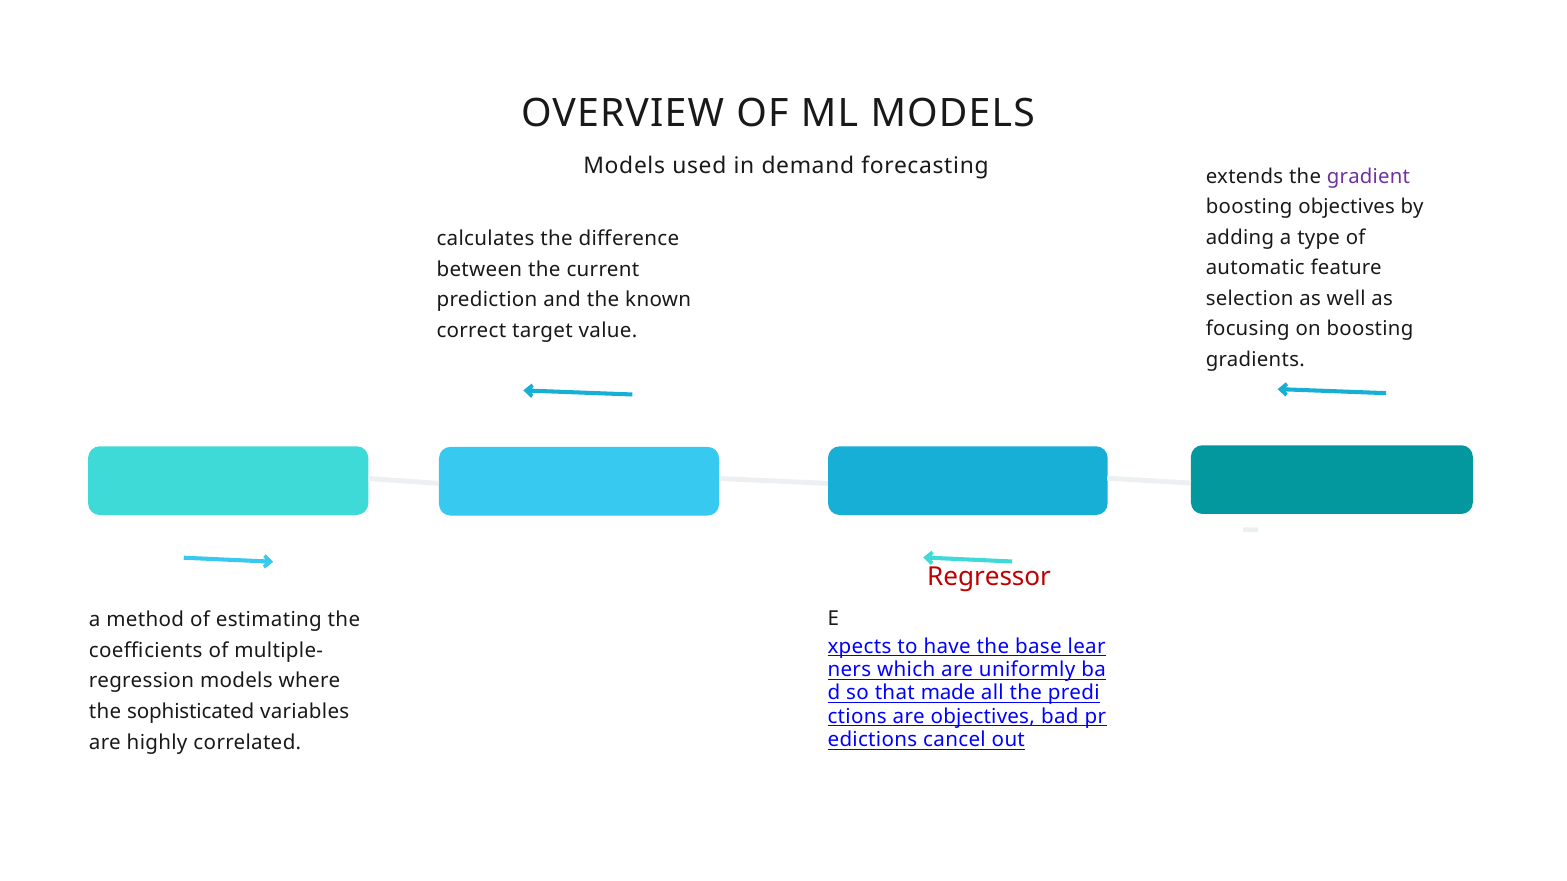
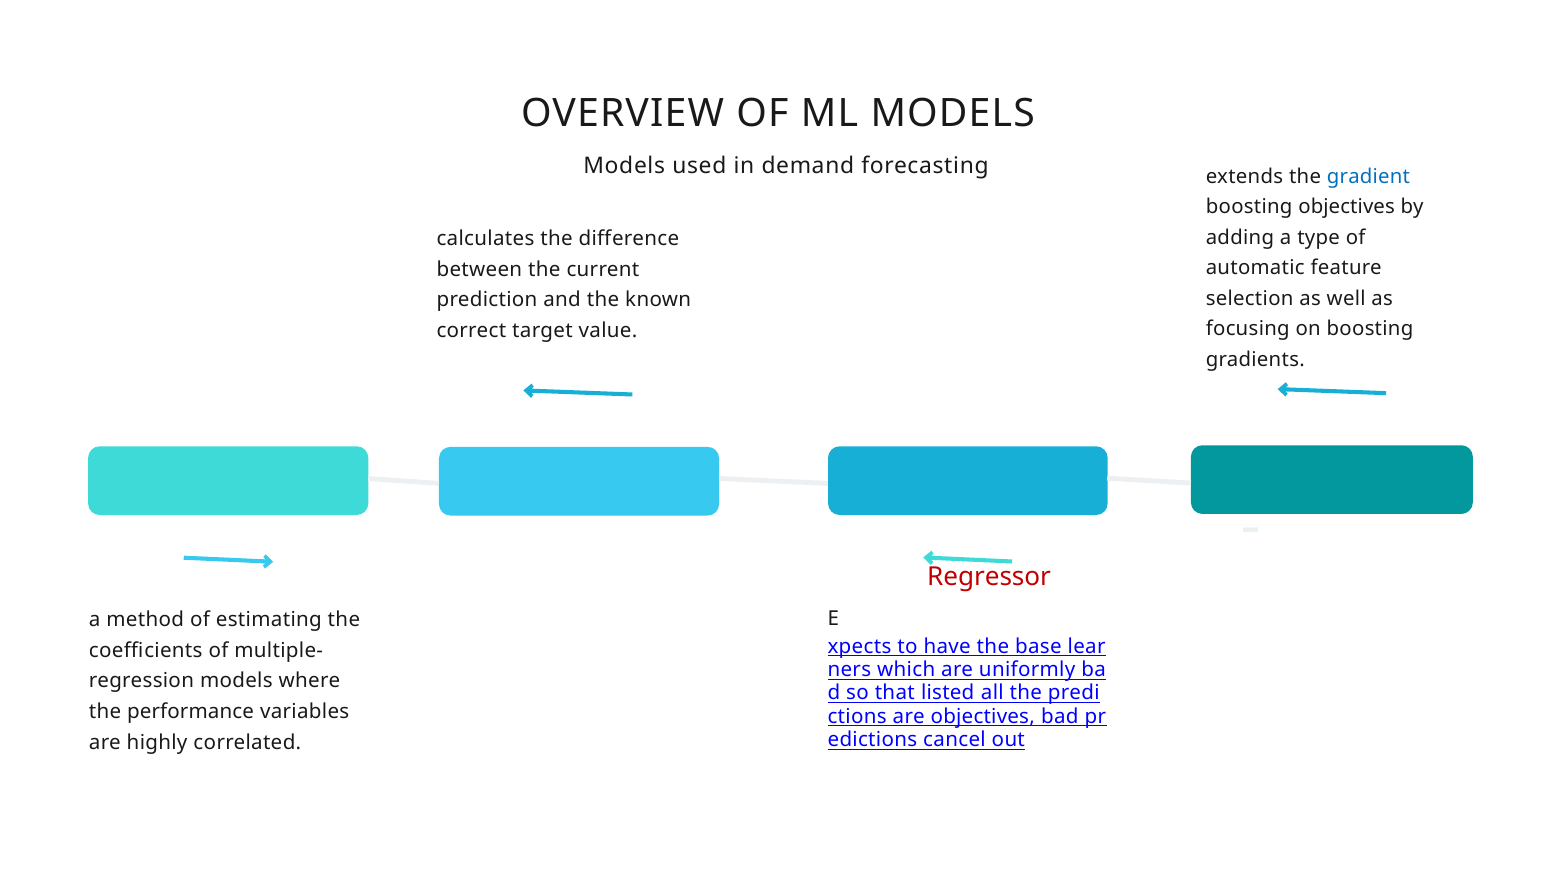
gradient colour: purple -> blue (1368, 177)
made: made -> listed (948, 693)
sophisticated: sophisticated -> performance (191, 712)
